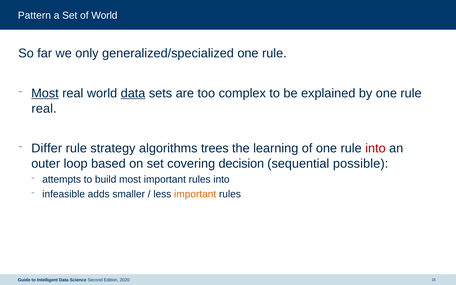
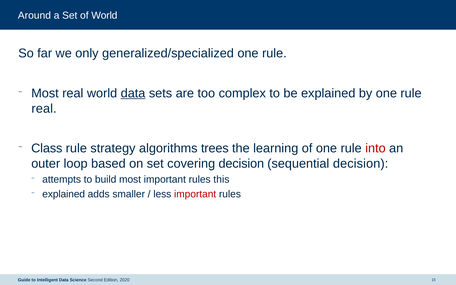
Pattern: Pattern -> Around (34, 16)
Most underline: present -> none (45, 93)
Differ: Differ -> Class (47, 148)
sequential possible: possible -> decision (361, 164)
rules into: into -> this (221, 180)
infeasible: infeasible -> explained (64, 194)
important colour: orange -> red (195, 194)
